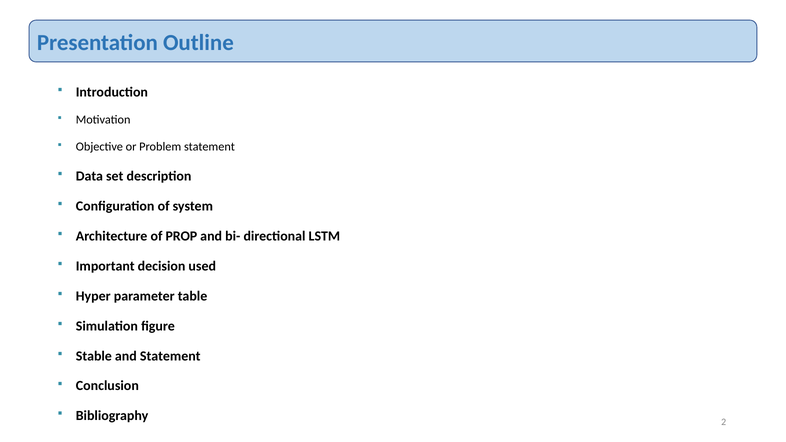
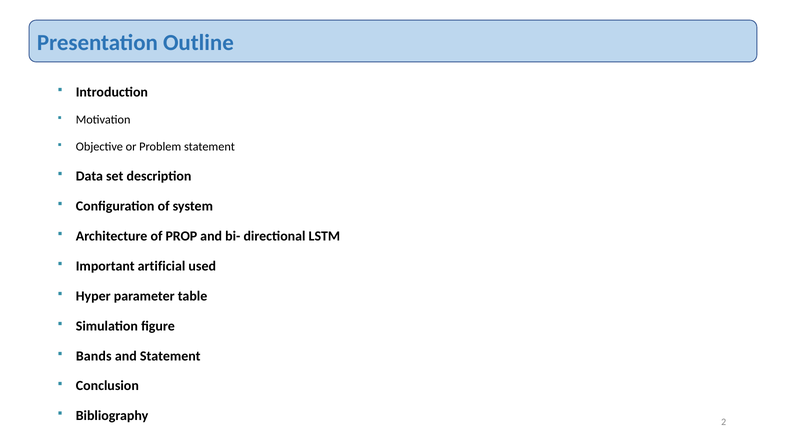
decision: decision -> artificial (162, 266)
Stable: Stable -> Bands (94, 356)
